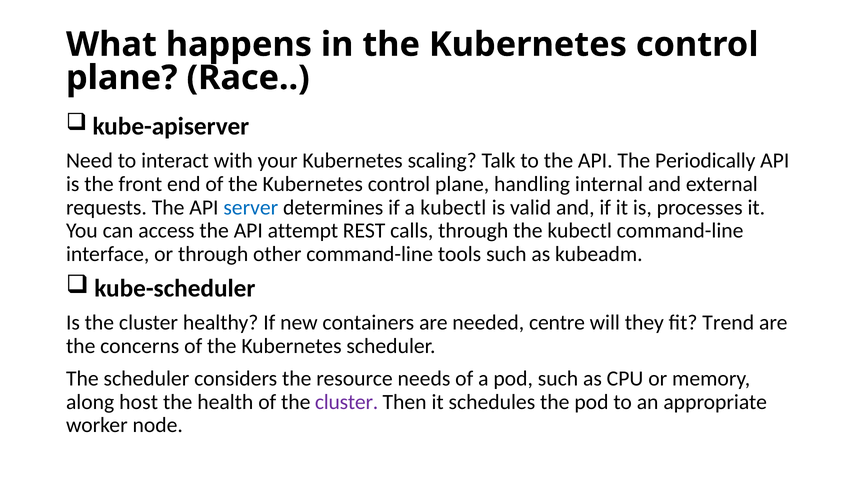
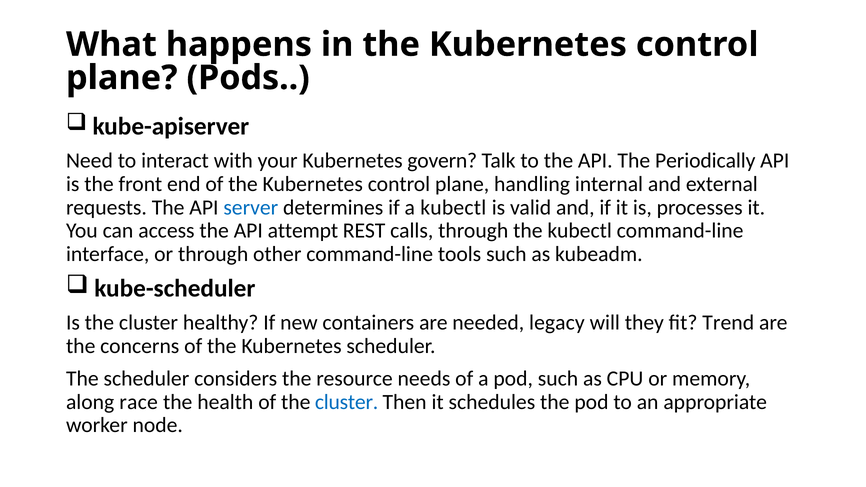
Race: Race -> Pods (248, 78)
scaling: scaling -> govern (442, 161)
centre: centre -> legacy (557, 323)
host: host -> race (139, 402)
cluster colour: purple -> blue (347, 402)
